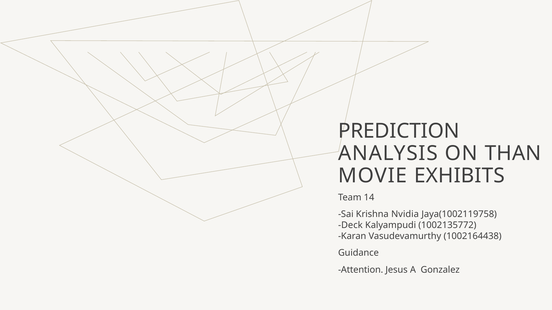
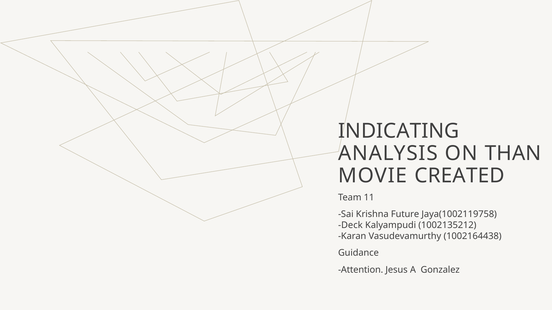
PREDICTION: PREDICTION -> INDICATING (399, 131)
EXHIBITS: EXHIBITS -> CREATED (460, 176)
14: 14 -> 11 (369, 198)
Nvidia: Nvidia -> Future (405, 214)
1002135772: 1002135772 -> 1002135212 (447, 225)
